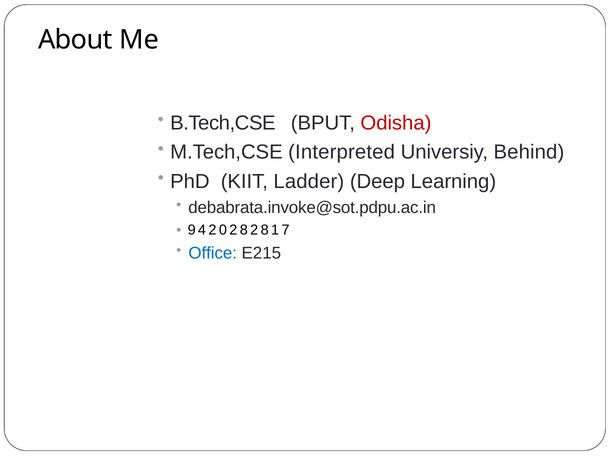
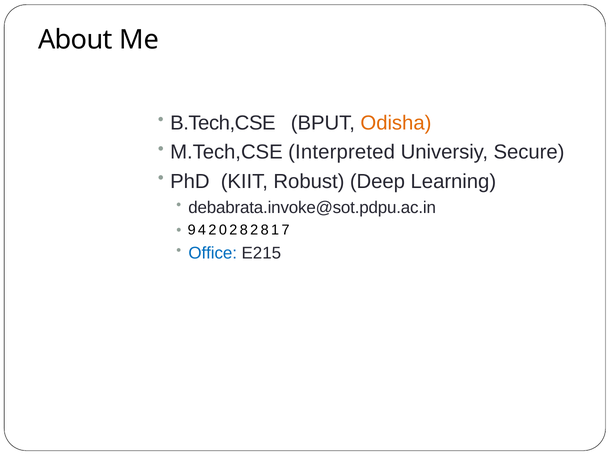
Odisha colour: red -> orange (396, 123)
Behind: Behind -> Secure (529, 152)
Ladder: Ladder -> Robust (309, 181)
